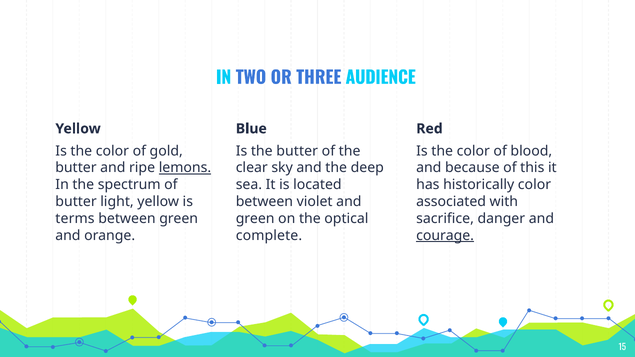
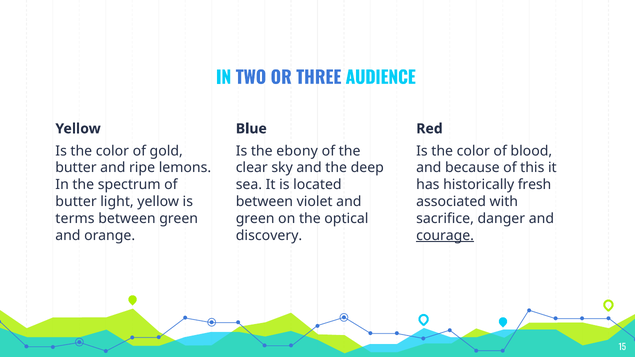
the butter: butter -> ebony (297, 151)
lemons underline: present -> none (185, 168)
historically color: color -> fresh (535, 185)
complete: complete -> discovery (269, 236)
